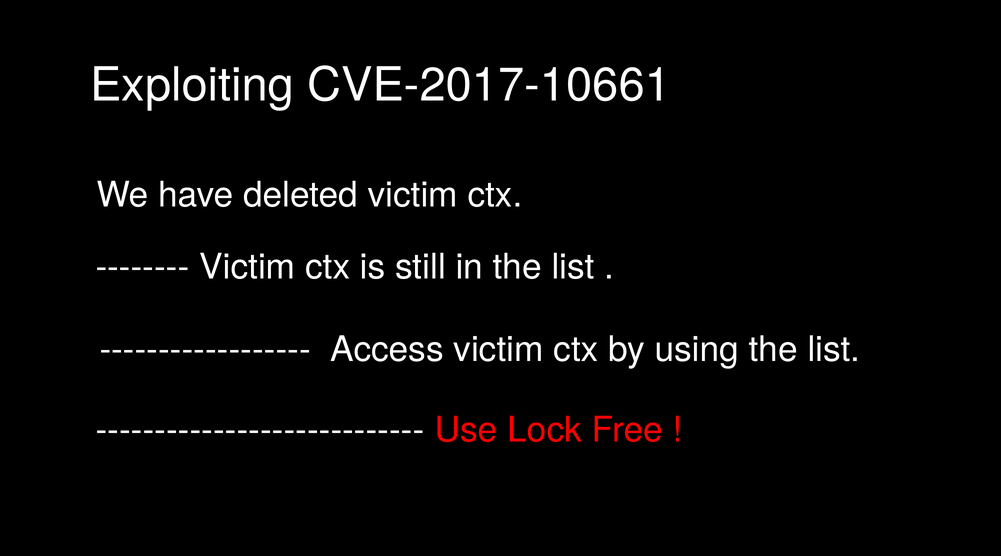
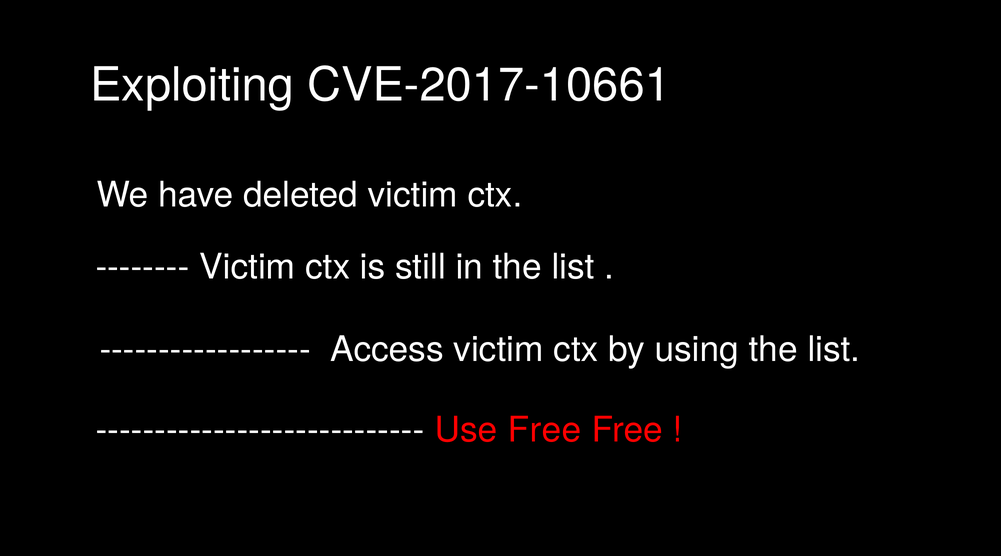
Use Lock: Lock -> Free (545, 430)
